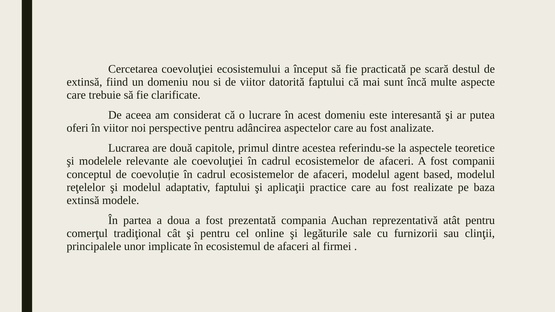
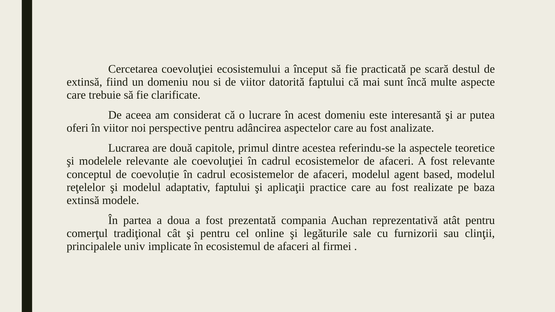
fost companii: companii -> relevante (474, 161)
unor: unor -> univ (135, 246)
